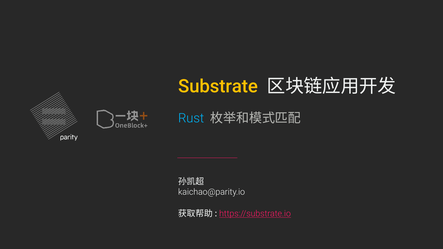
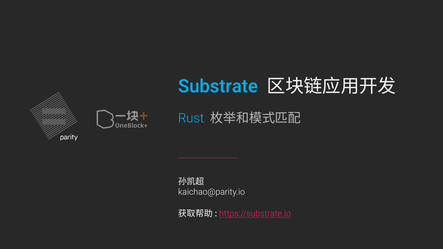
Substrate colour: yellow -> light blue (218, 86)
